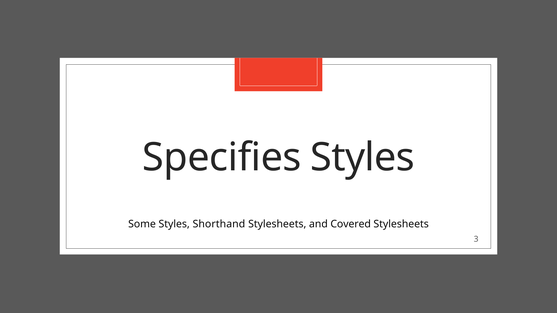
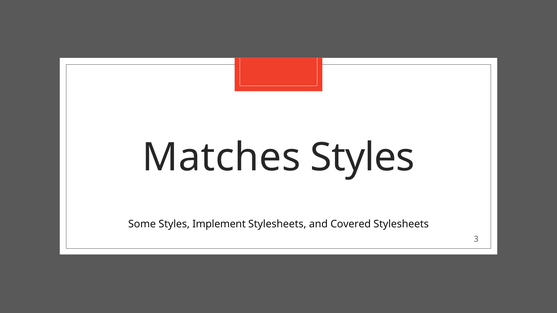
Specifies: Specifies -> Matches (222, 158)
Shorthand: Shorthand -> Implement (219, 224)
